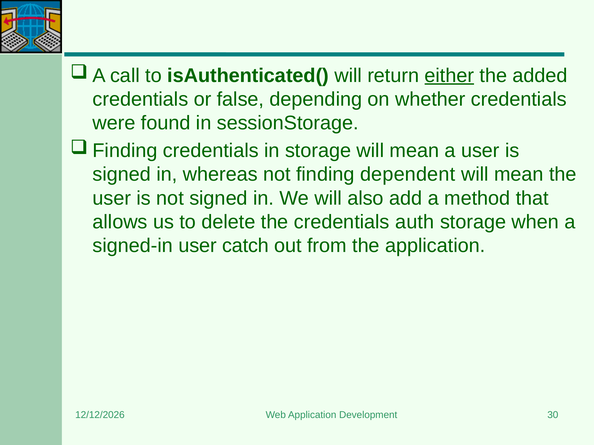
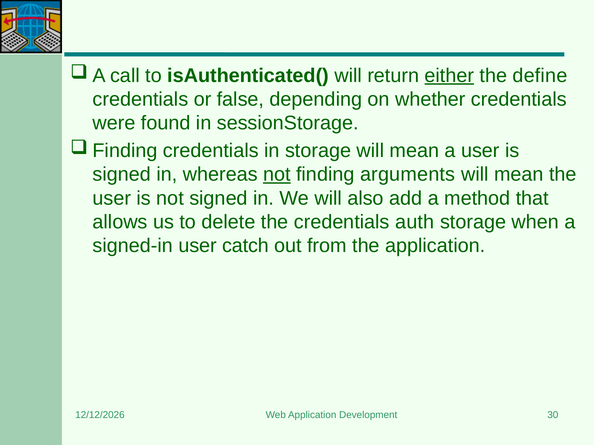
added: added -> define (540, 76)
not underline: none -> present (277, 175)
dependent: dependent -> arguments (408, 175)
